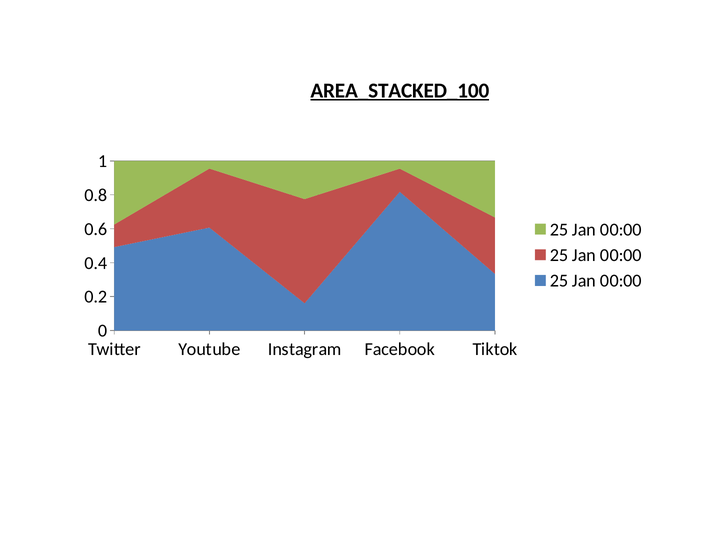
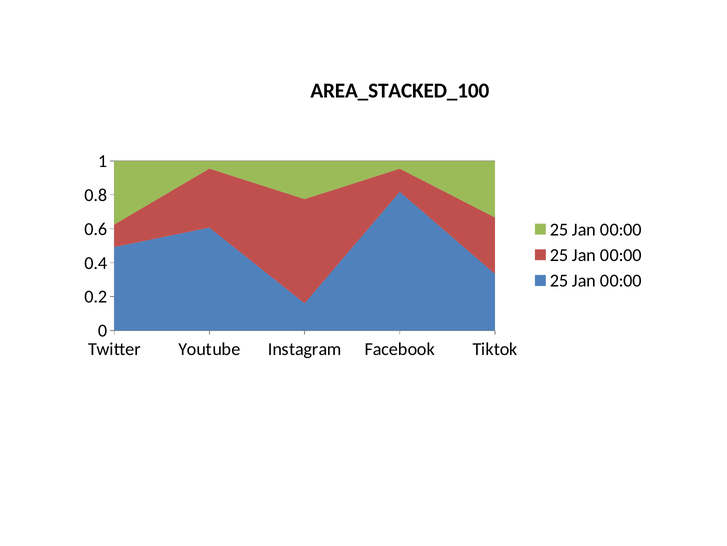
AREA_STACKED_100 underline: present -> none (400, 90)
